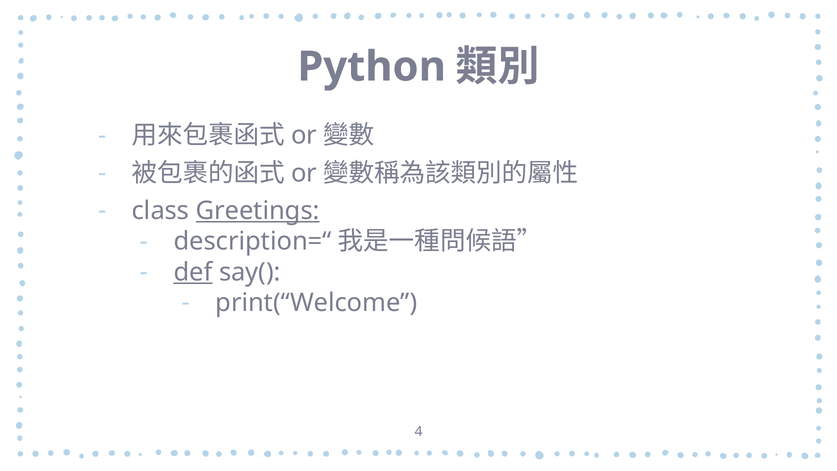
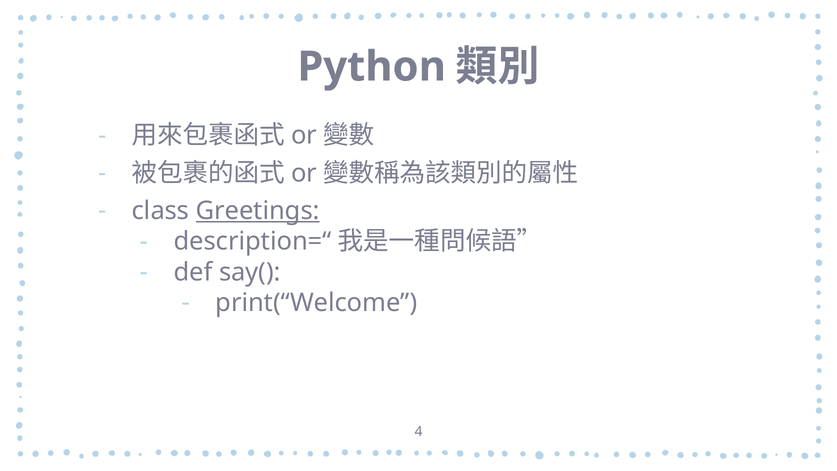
def underline: present -> none (193, 272)
